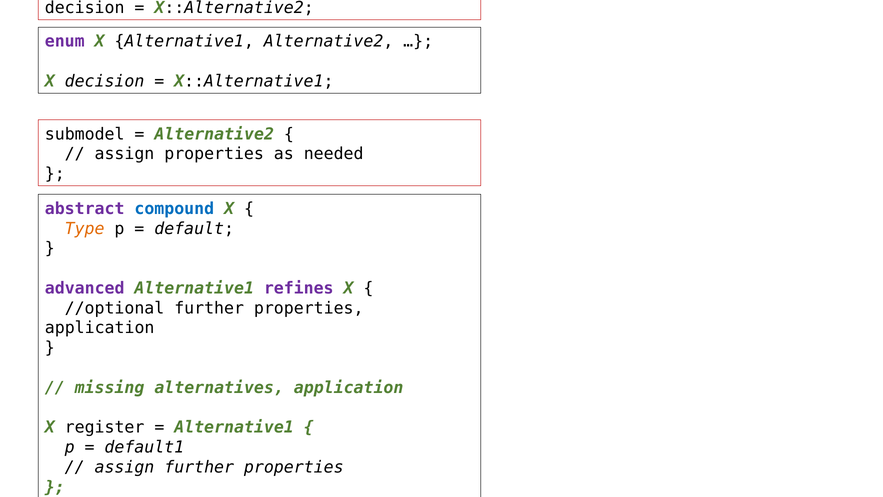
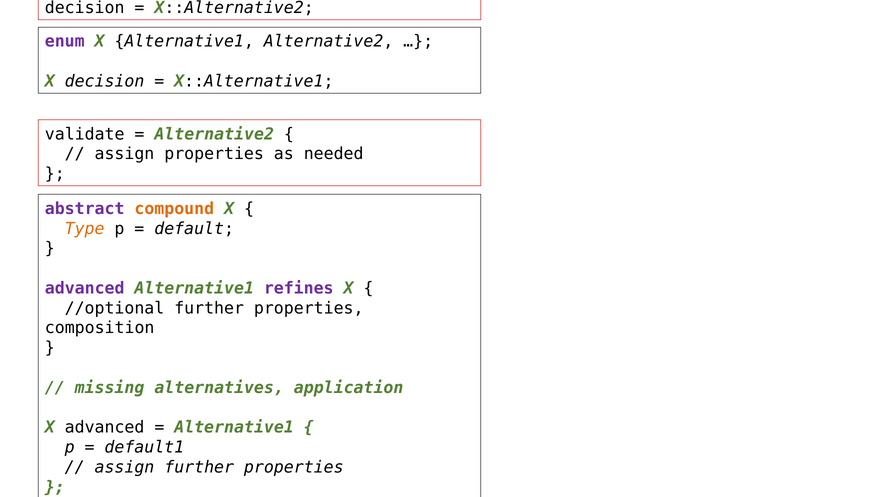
submodel: submodel -> validate (85, 134)
compound colour: blue -> orange (174, 209)
application: application -> composition (100, 328)
X register: register -> advanced (105, 427)
